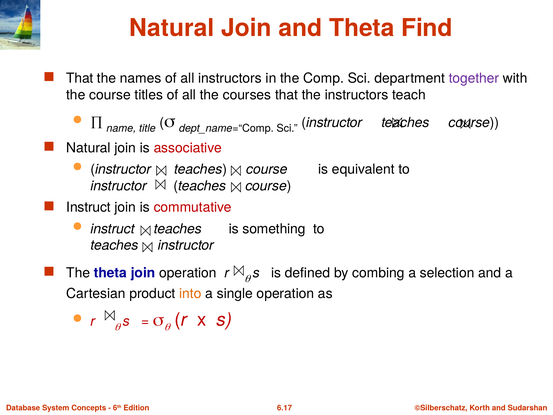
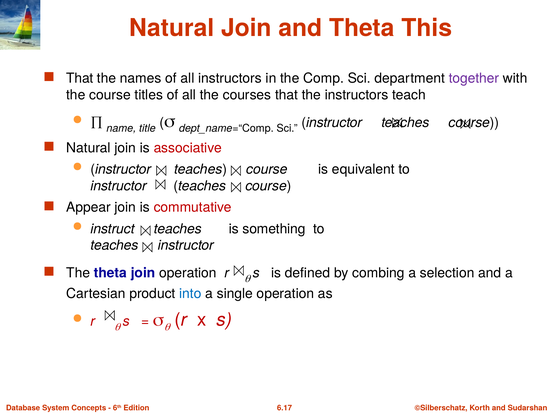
Find: Find -> This (427, 28)
Instruct: Instruct -> Appear (89, 207)
into colour: orange -> blue (190, 293)
